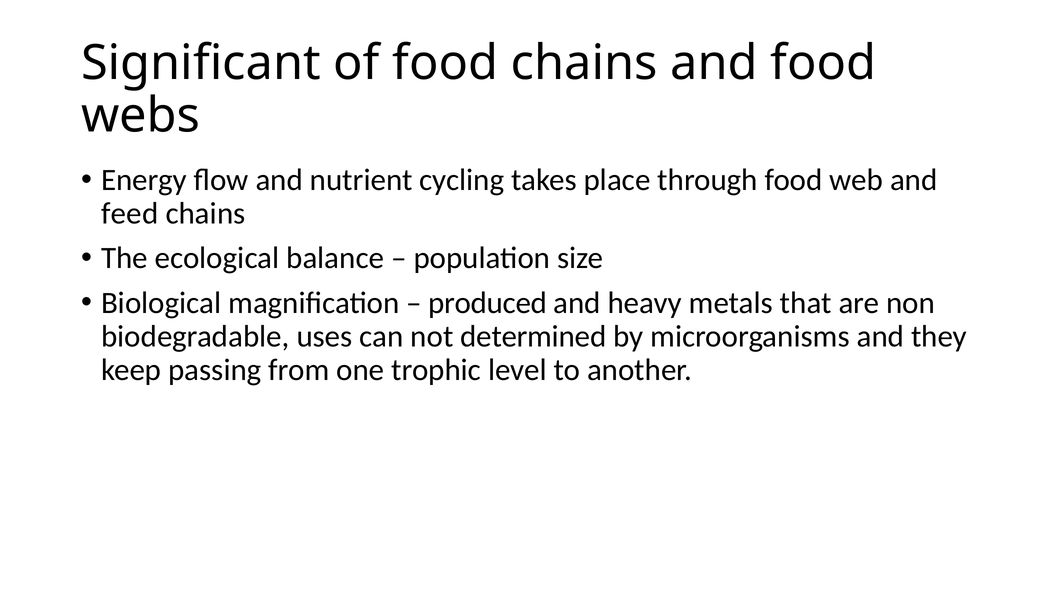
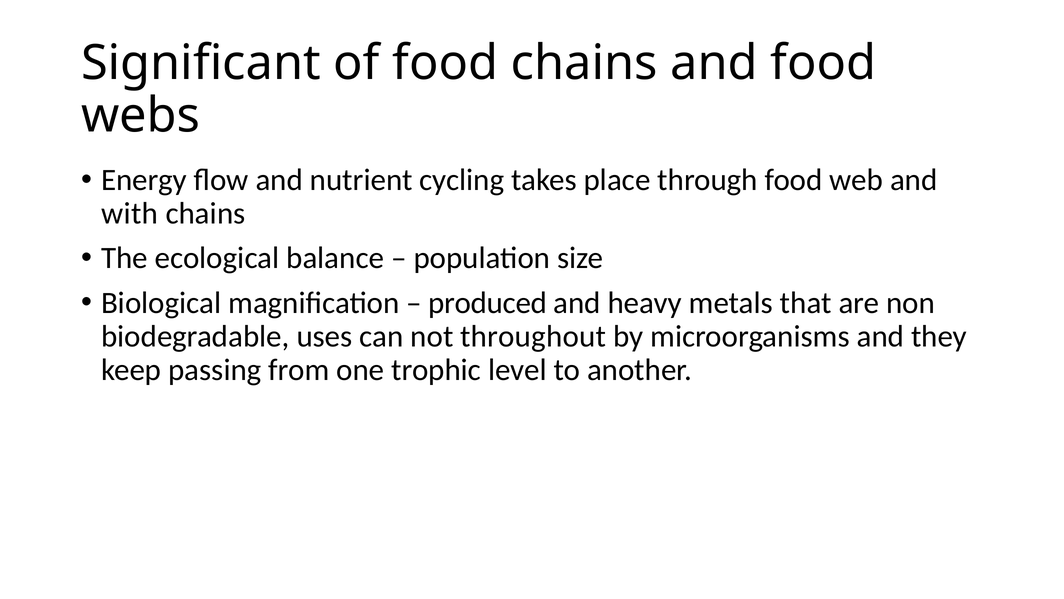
feed: feed -> with (130, 213)
determined: determined -> throughout (533, 336)
